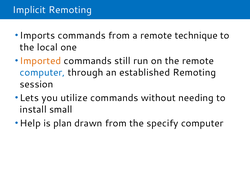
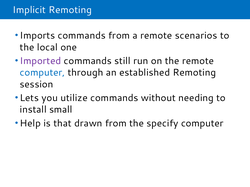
technique: technique -> scenarios (196, 36)
Imported colour: orange -> purple (40, 61)
plan: plan -> that (63, 124)
